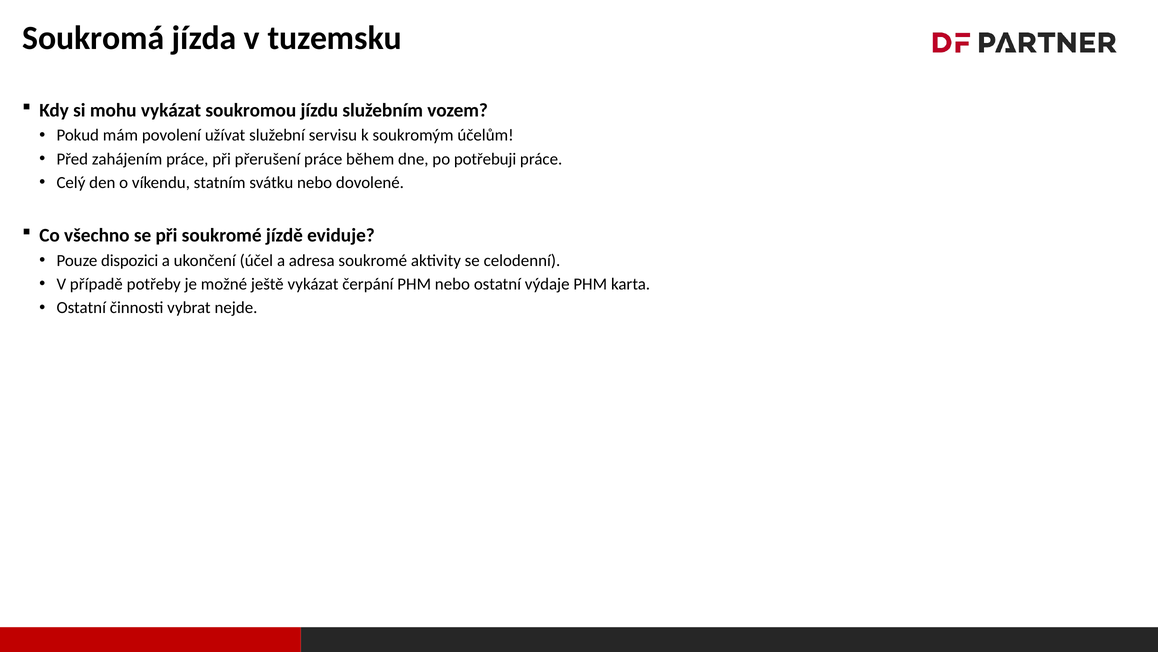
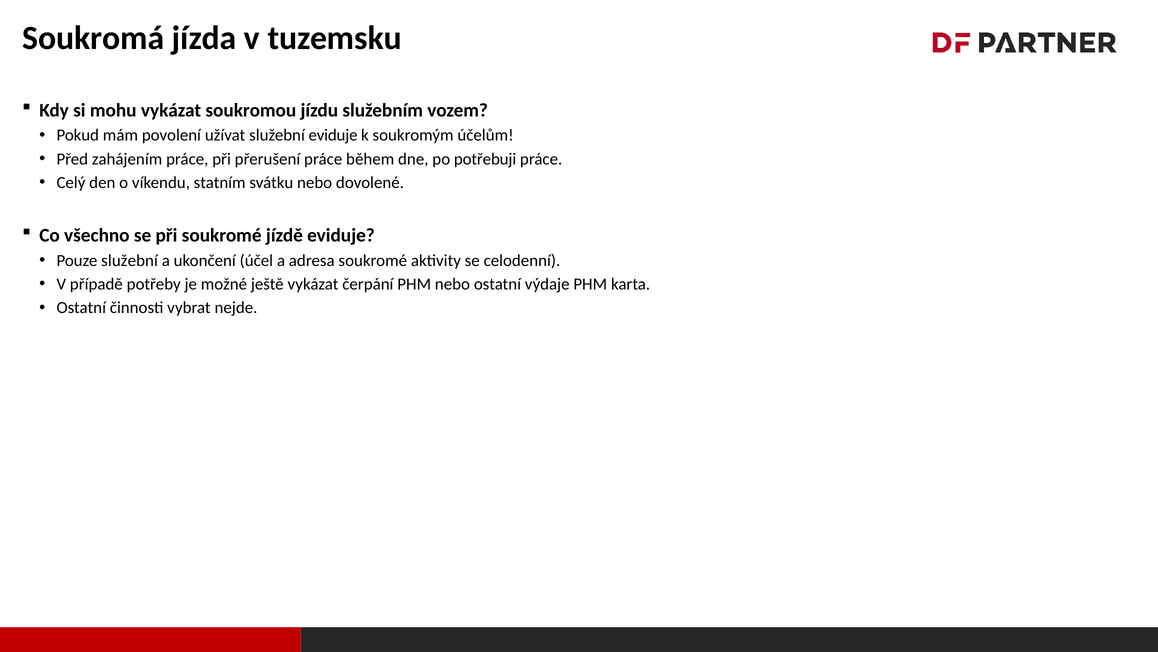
služební servisu: servisu -> eviduje (333, 135)
Pouze dispozici: dispozici -> služební (130, 260)
